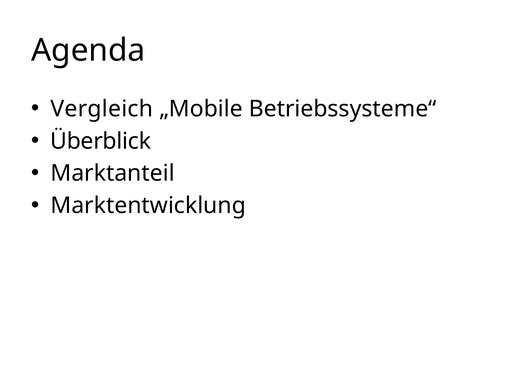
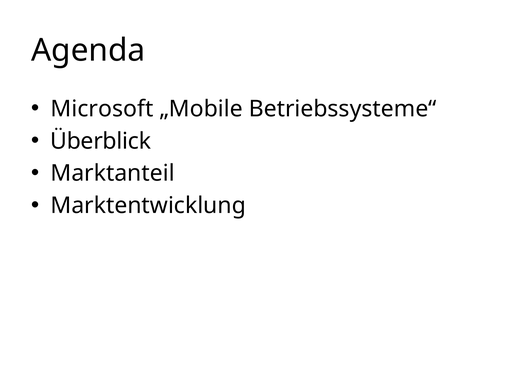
Vergleich: Vergleich -> Microsoft (102, 109)
